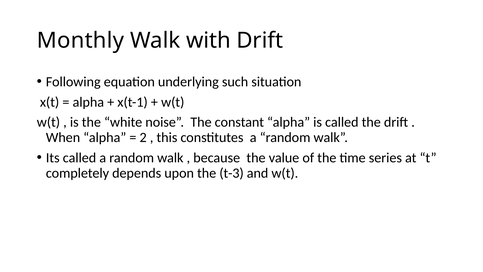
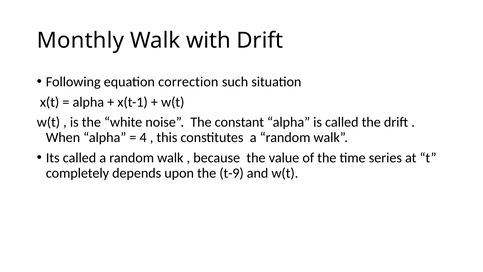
underlying: underlying -> correction (188, 82)
2: 2 -> 4 (143, 137)
t-3: t-3 -> t-9 (232, 173)
